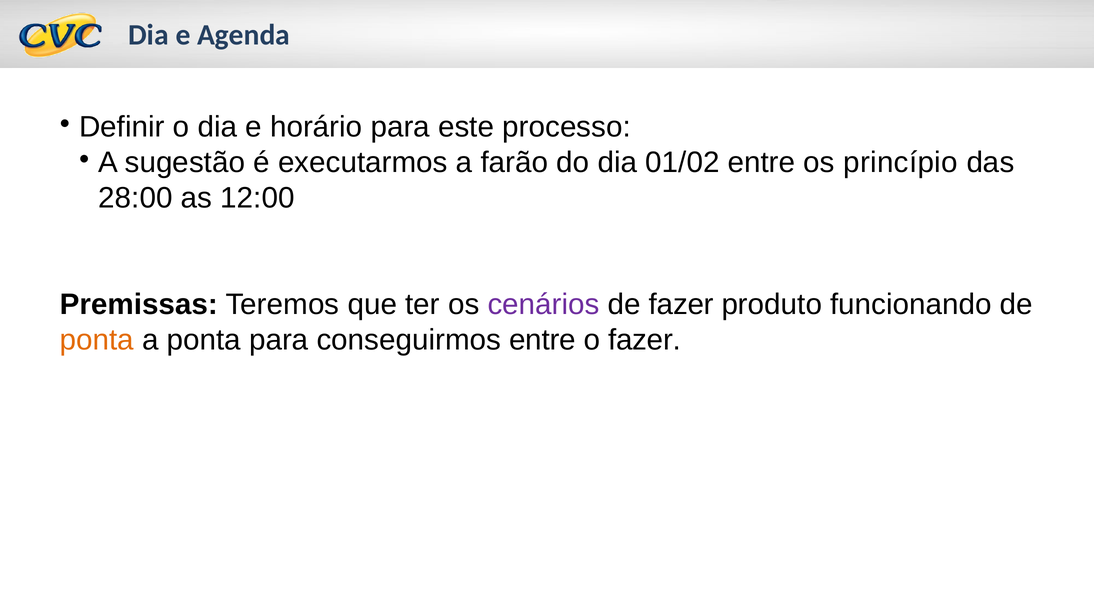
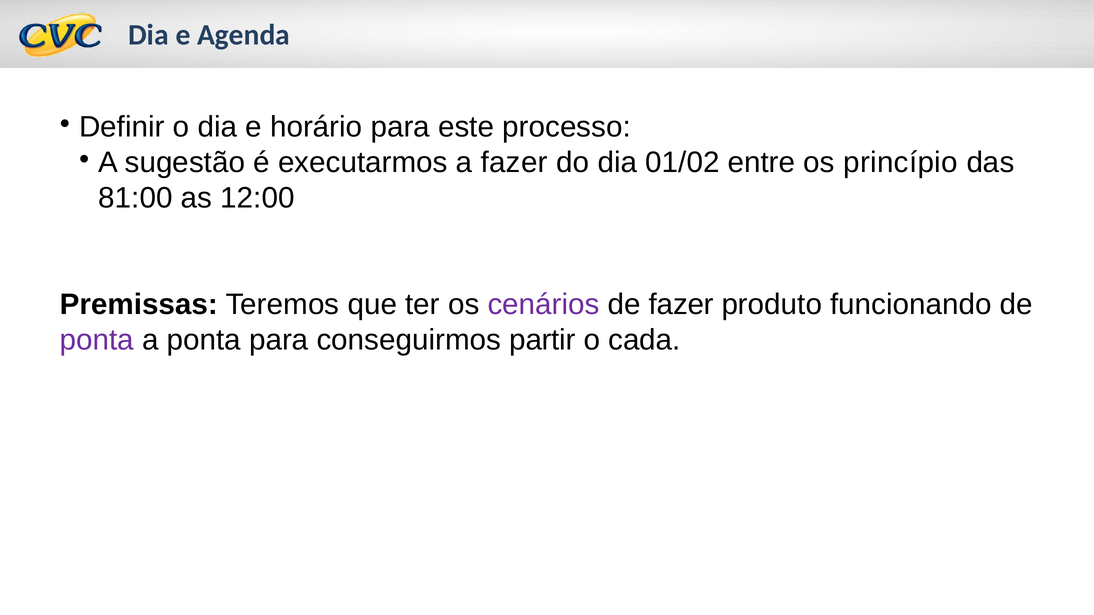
a farão: farão -> fazer (514, 163)
28:00: 28:00 -> 81:00 (136, 198)
ponta colour: orange -> purple (97, 340)
conseguirmos entre: entre -> partir (542, 340)
o fazer: fazer -> cada (644, 340)
